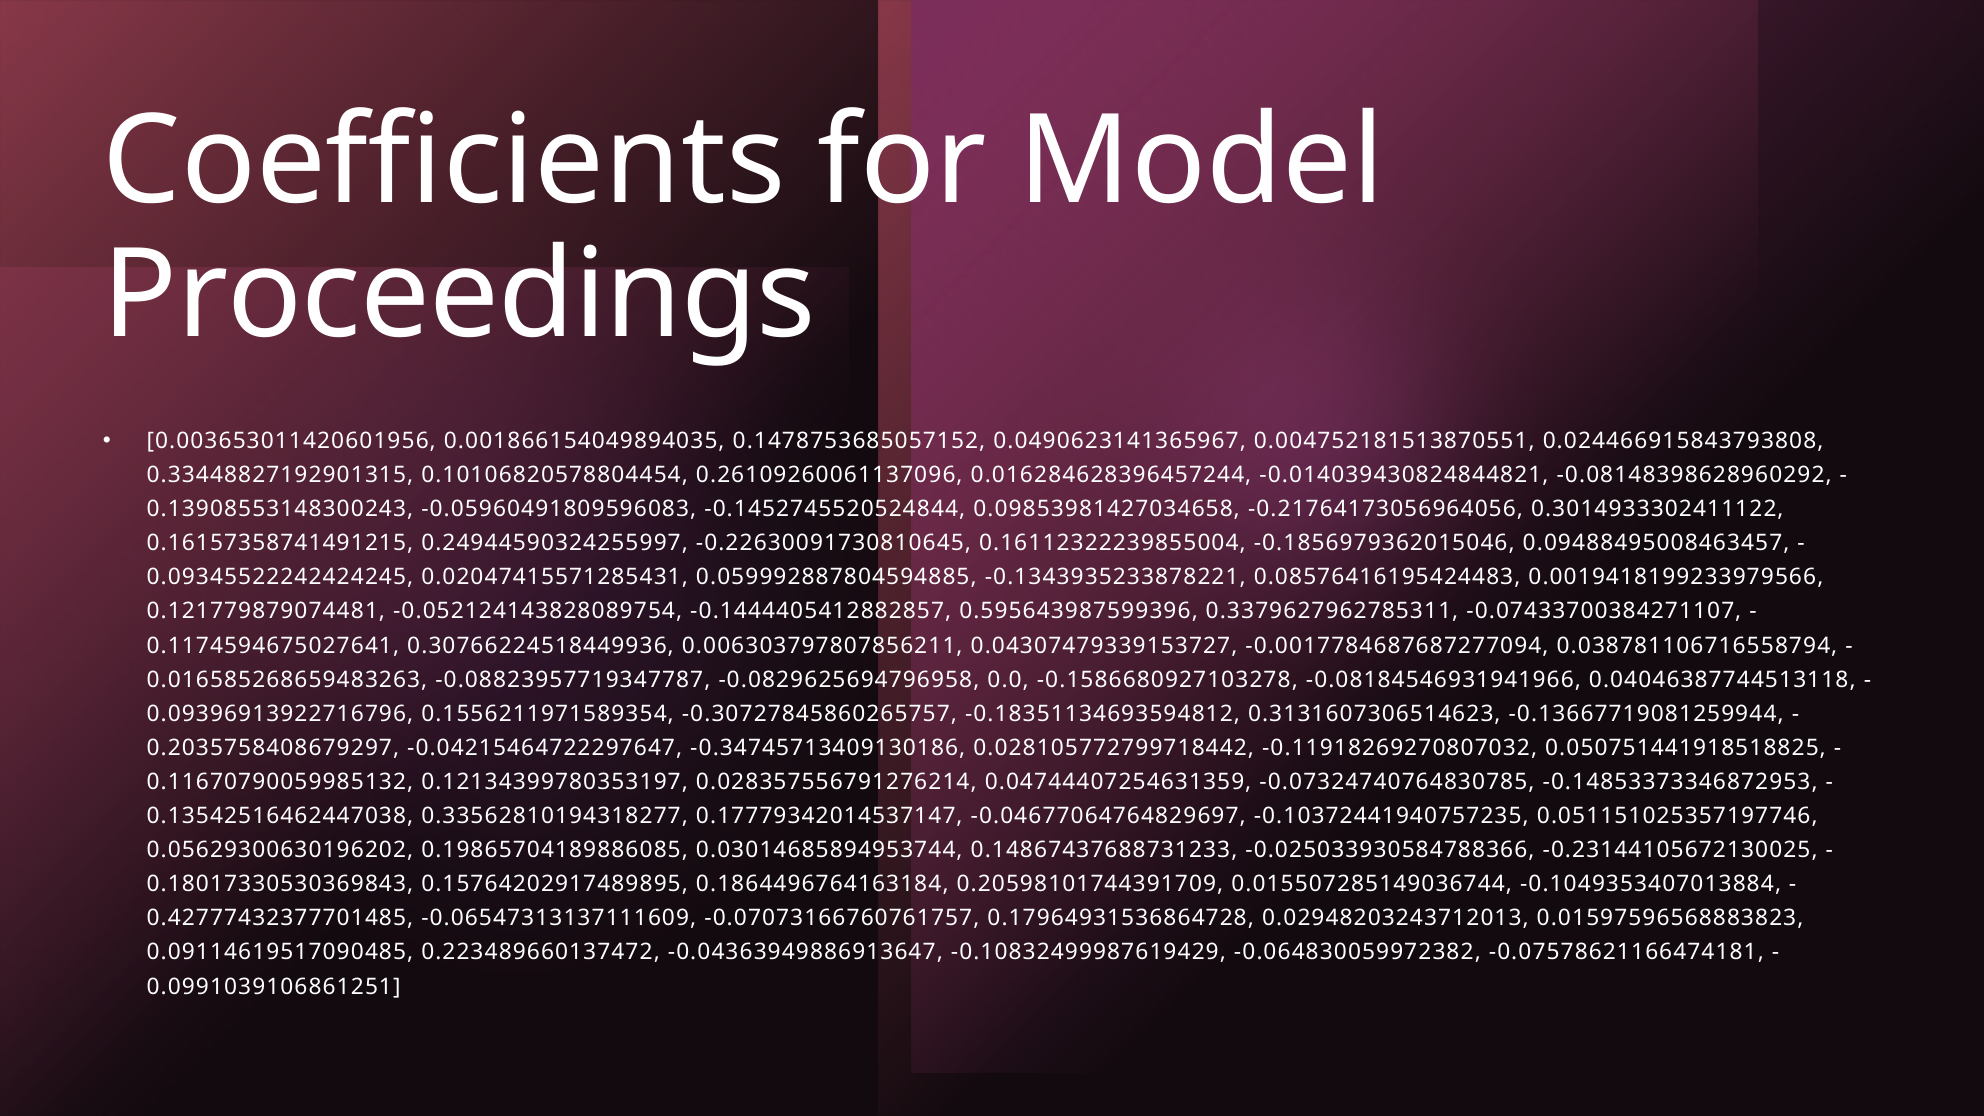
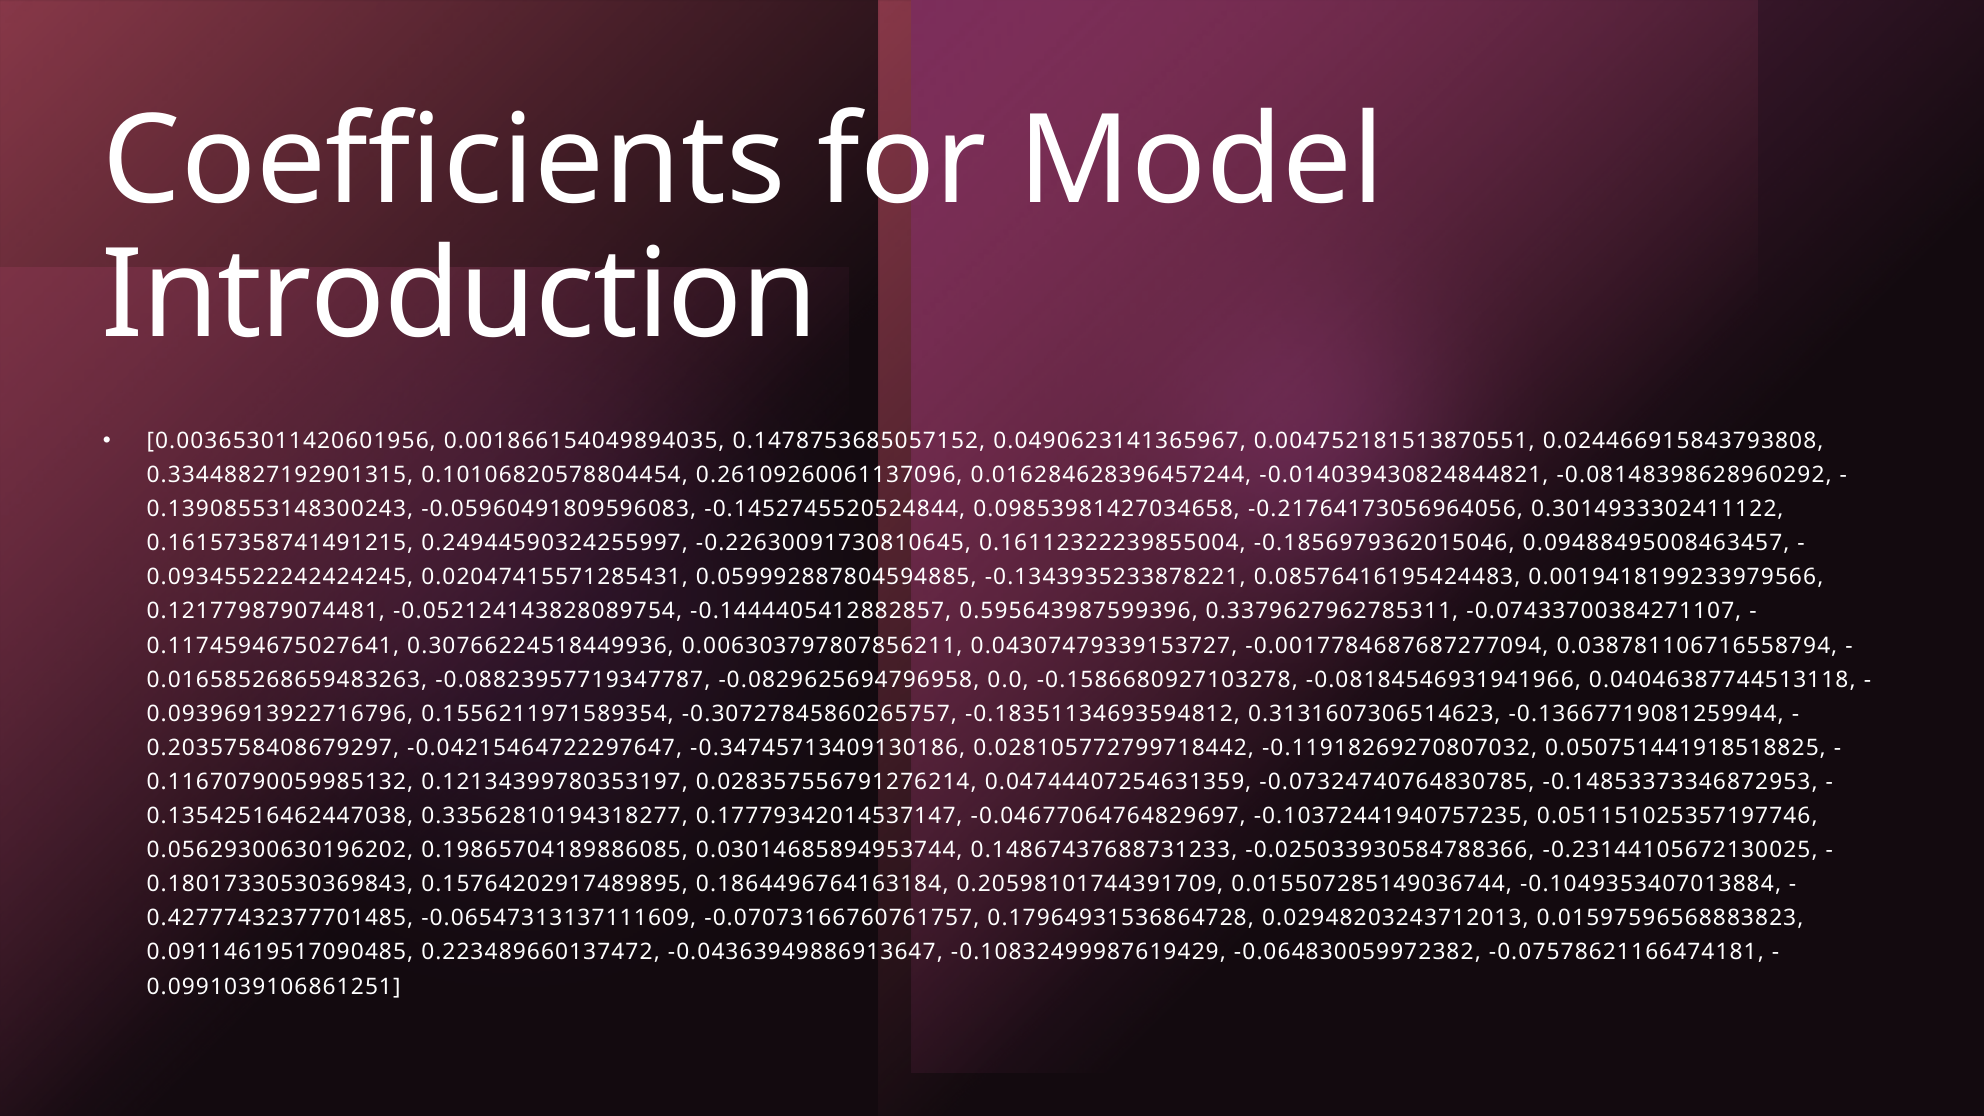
Proceedings: Proceedings -> Introduction (460, 295)
